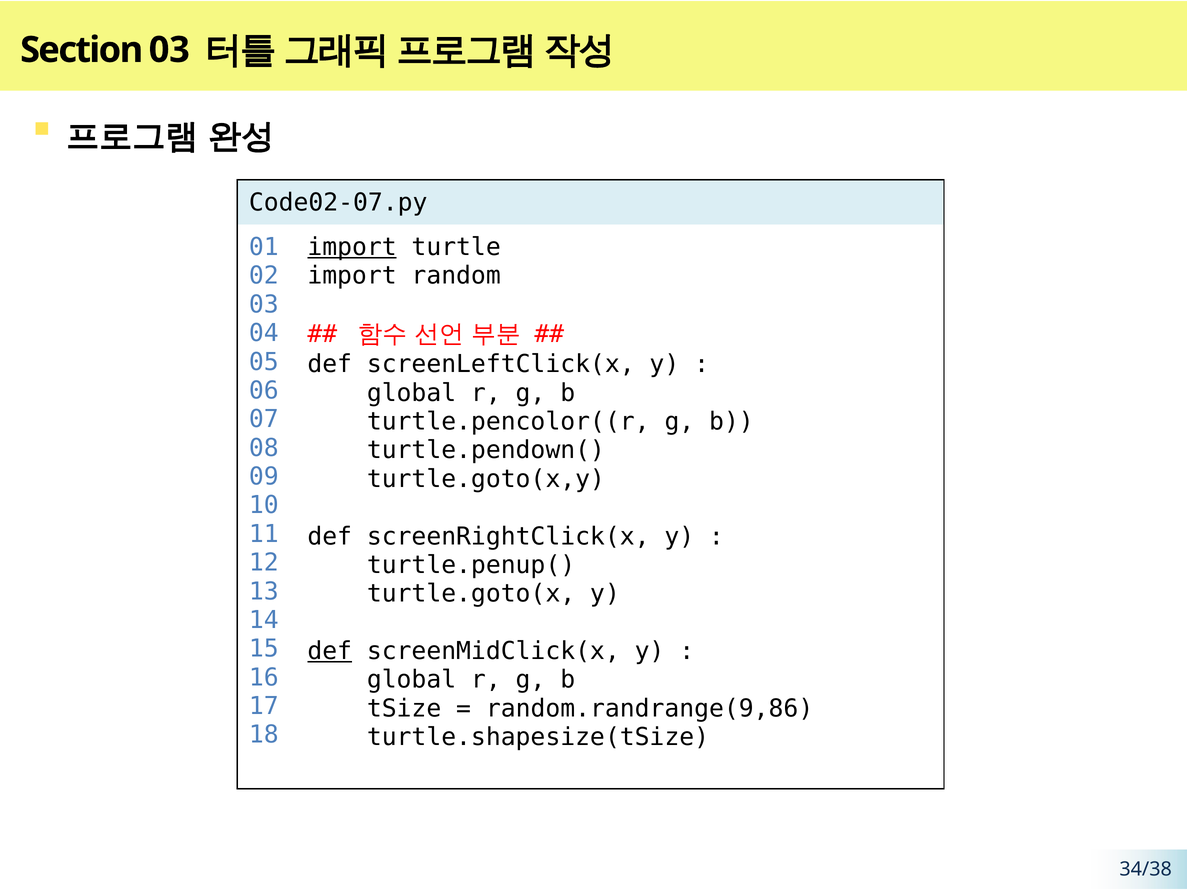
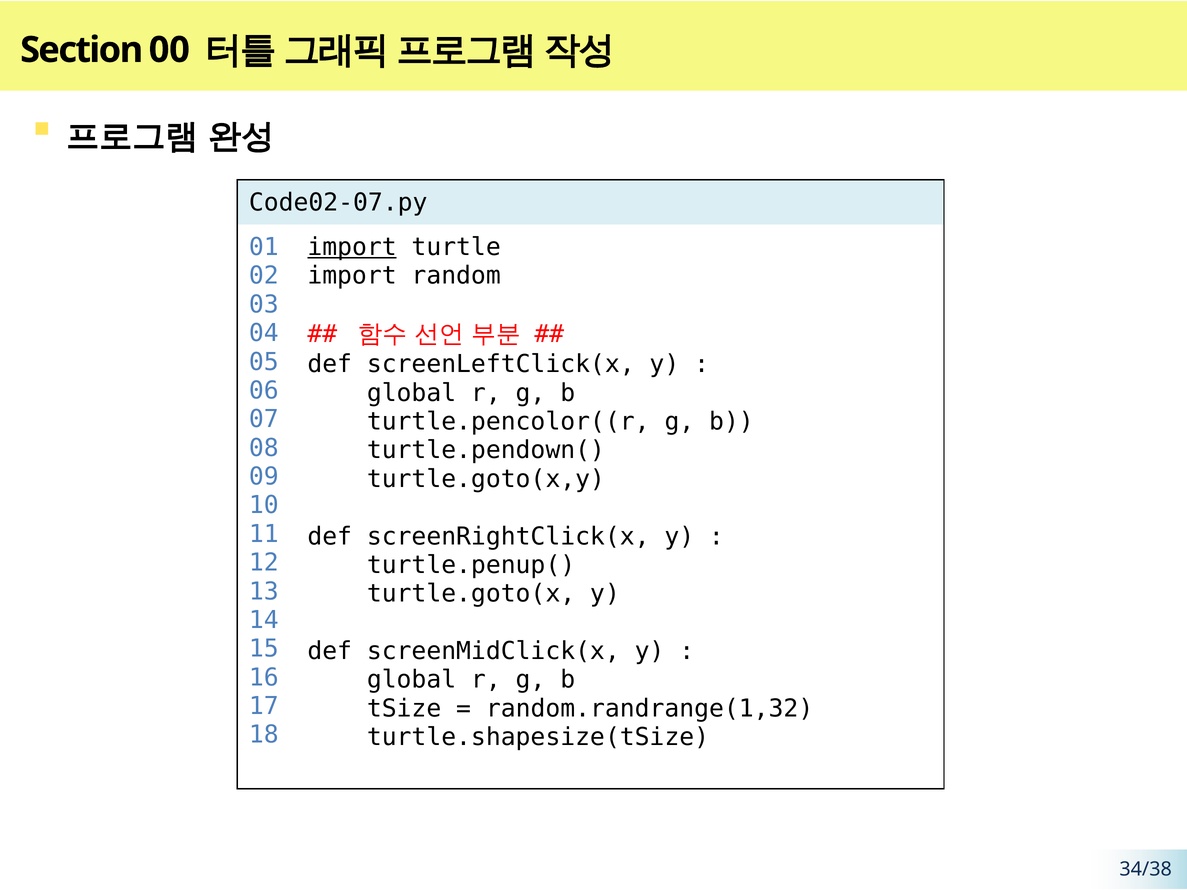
Section 03: 03 -> 00 (169, 50)
def underline: present -> none (330, 651)
random.randrange(9,86: random.randrange(9,86 -> random.randrange(1,32 (650, 709)
